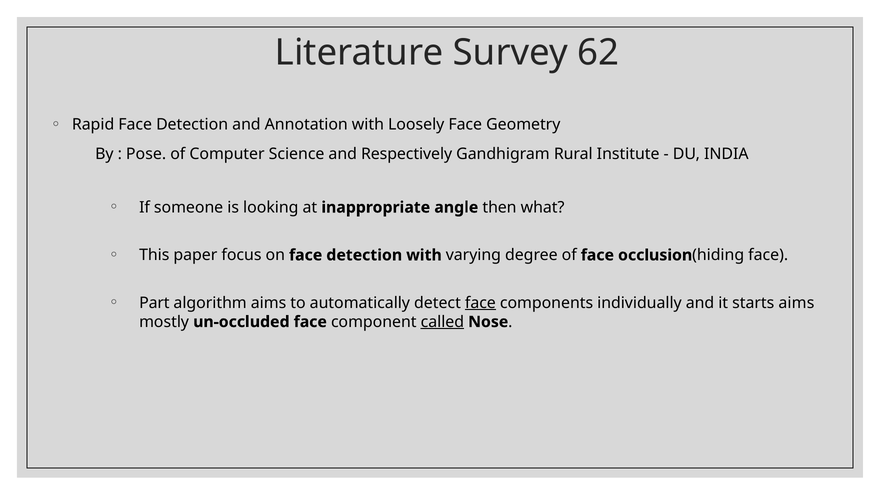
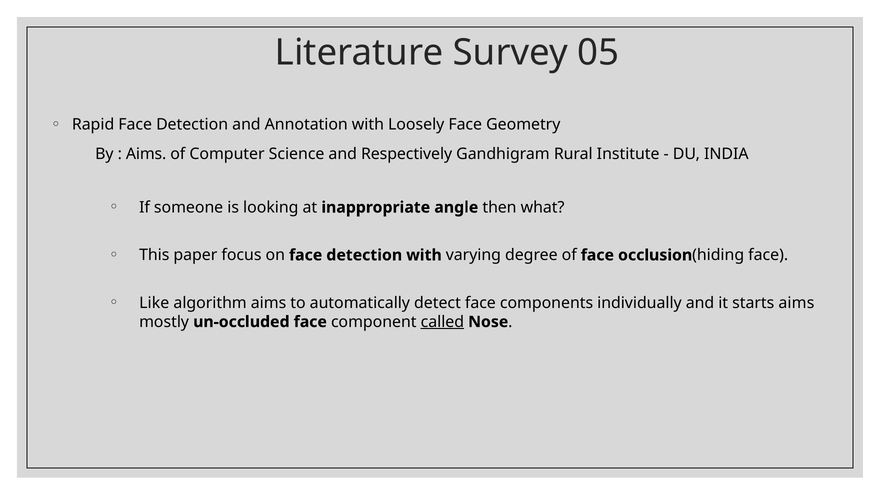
62: 62 -> 05 (598, 53)
Pose: Pose -> Aims (146, 154)
Part: Part -> Like (154, 303)
face underline: present -> none (480, 303)
